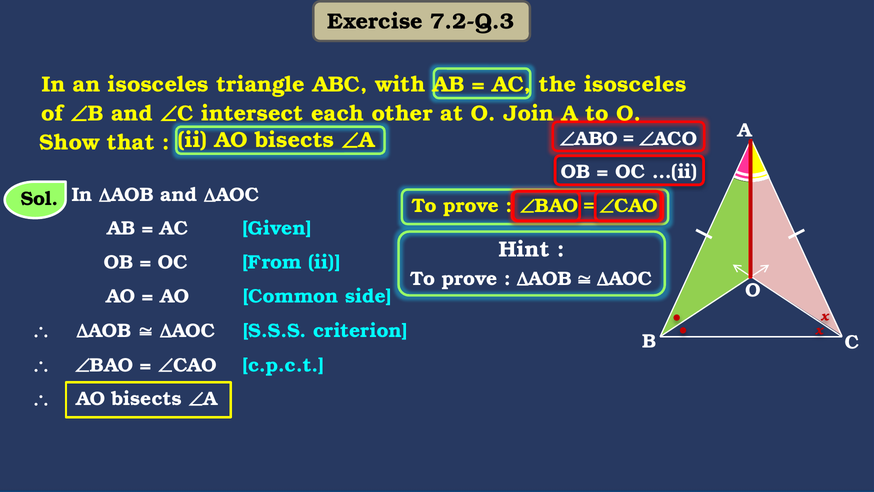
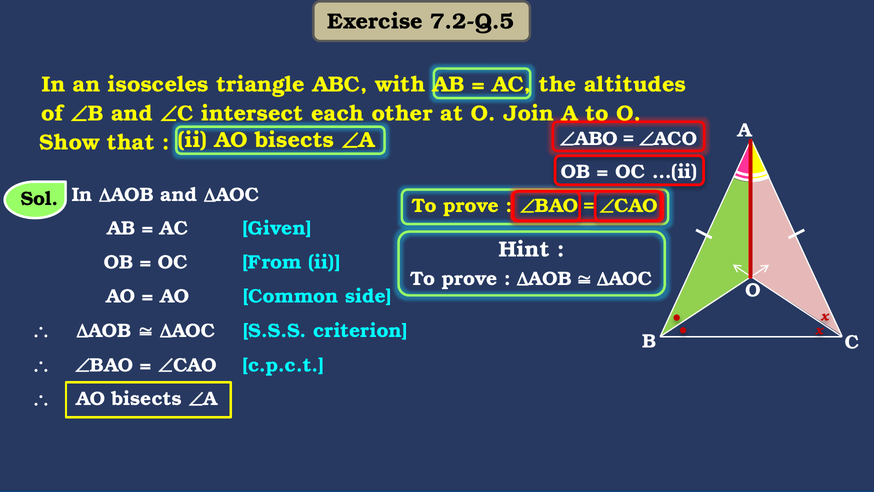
7.2-Q.3: 7.2-Q.3 -> 7.2-Q.5 (472, 22)
the isosceles: isosceles -> altitudes (635, 84)
